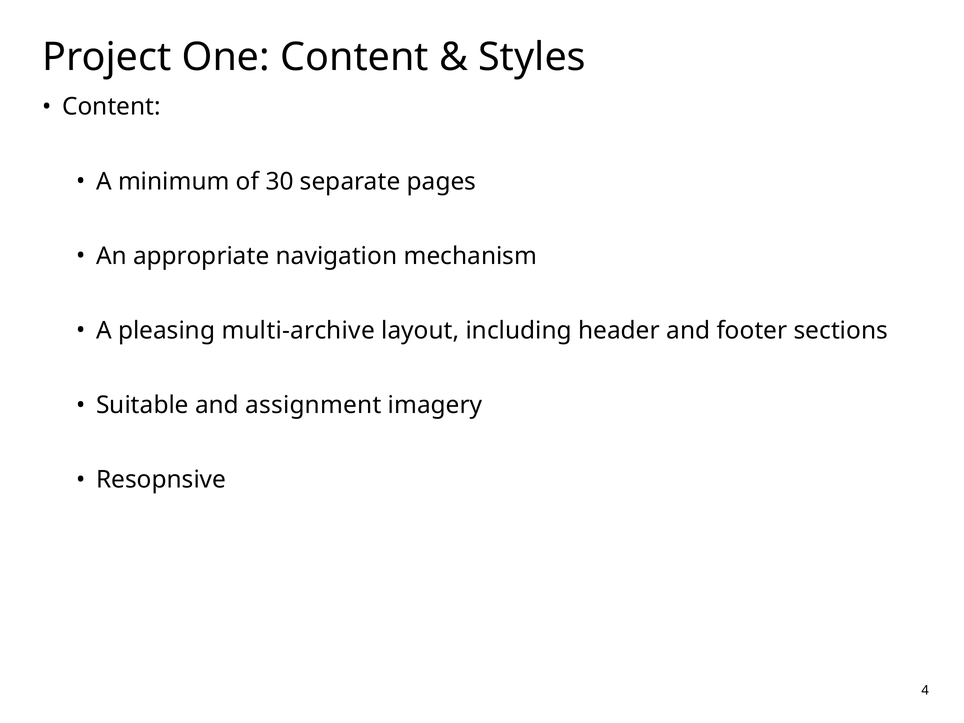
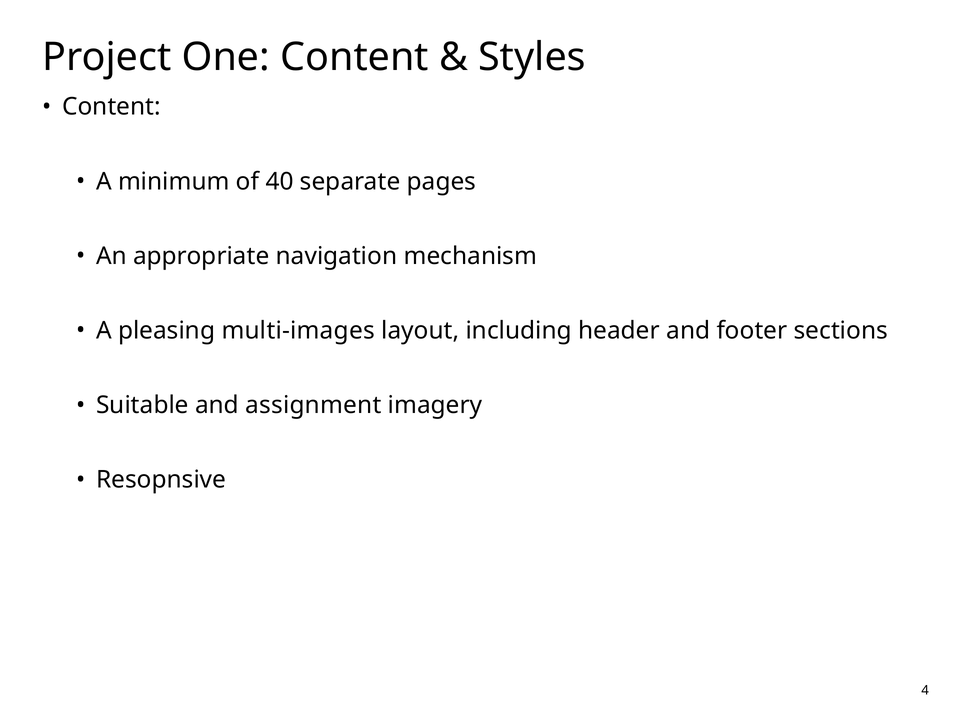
30: 30 -> 40 (280, 181)
multi-archive: multi-archive -> multi-images (298, 331)
